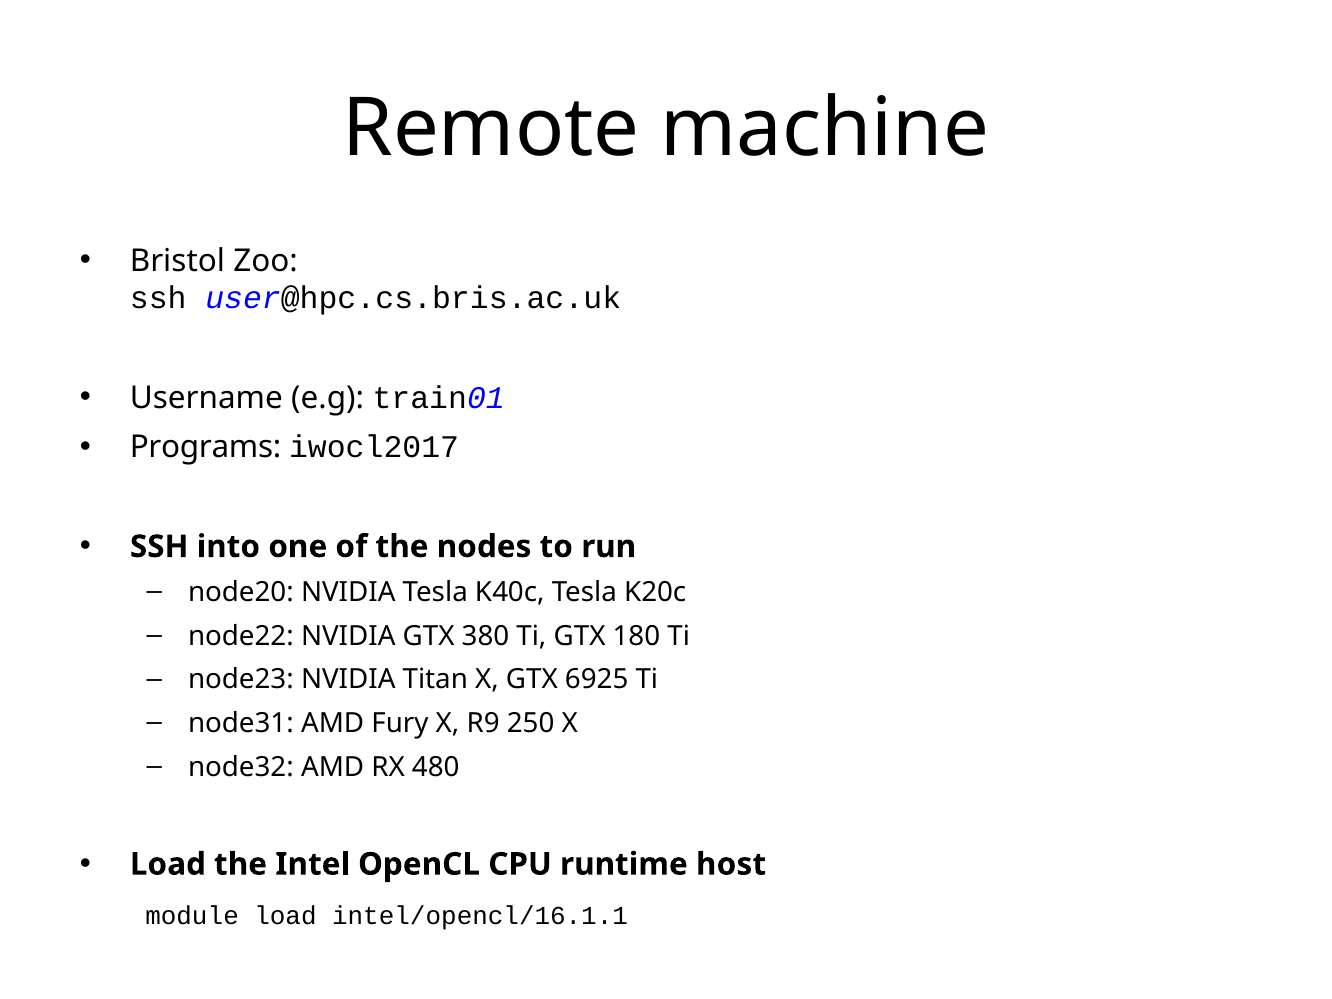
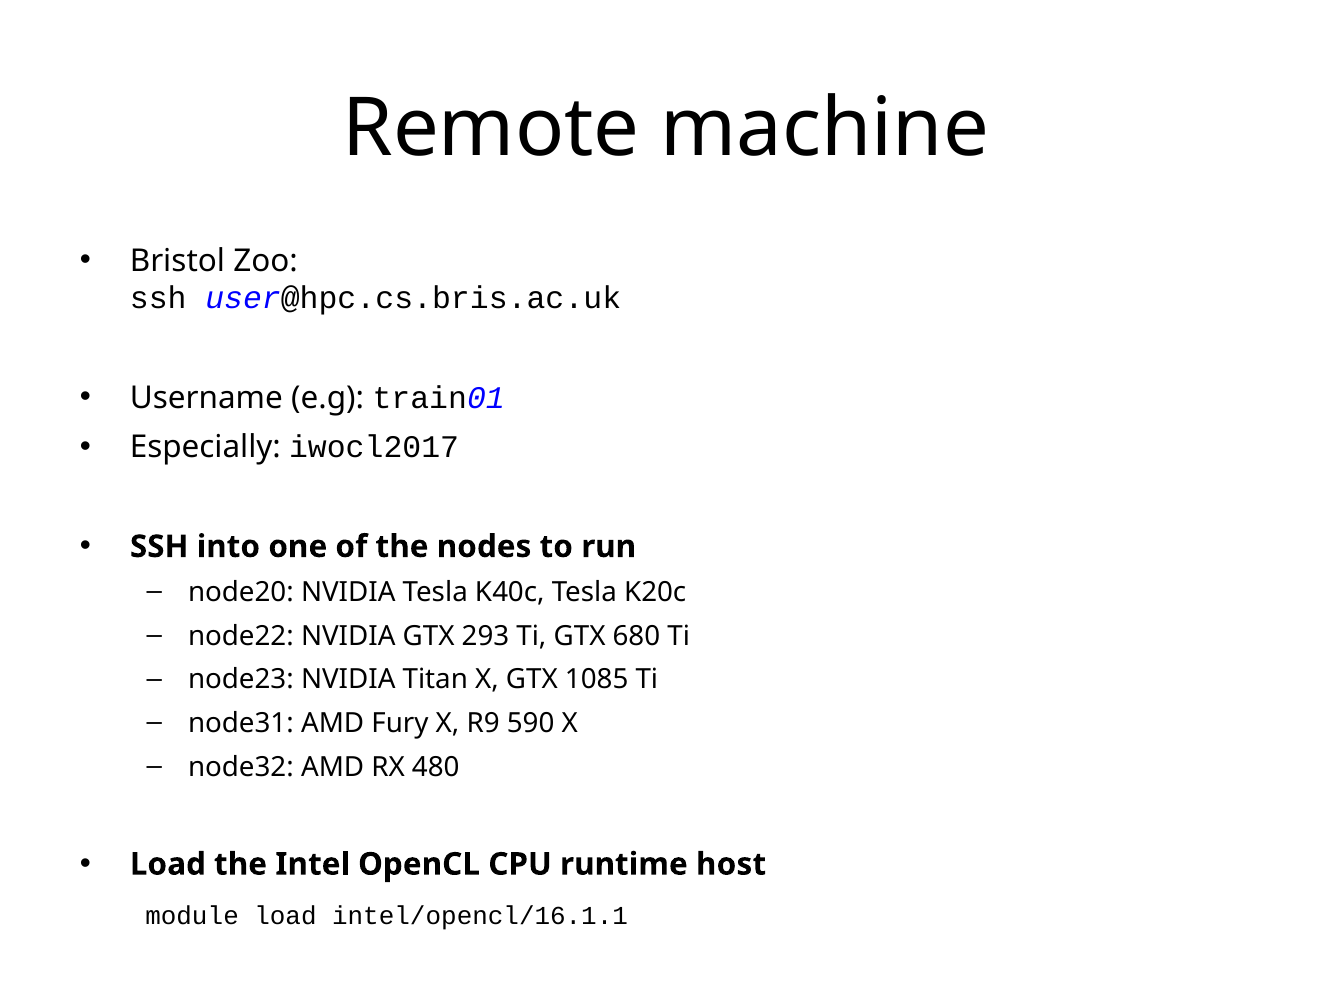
Programs: Programs -> Especially (205, 447)
380: 380 -> 293 (485, 636)
180: 180 -> 680 (636, 636)
6925: 6925 -> 1085 (597, 680)
250: 250 -> 590 (531, 723)
